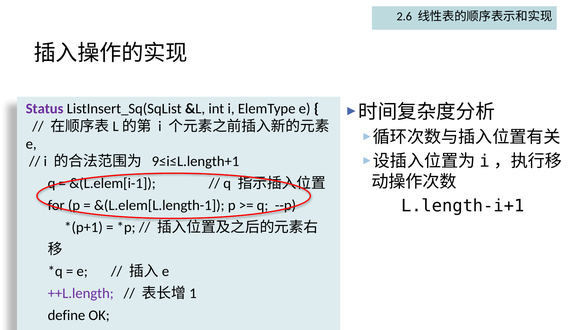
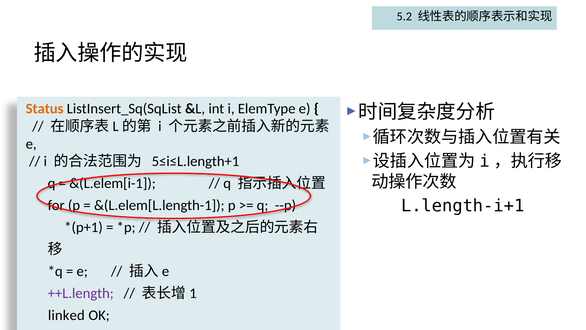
2.6: 2.6 -> 5.2 (404, 17)
Status colour: purple -> orange (45, 109)
9≤i≤L.length+1: 9≤i≤L.length+1 -> 5≤i≤L.length+1 (195, 161)
define: define -> linked (66, 315)
